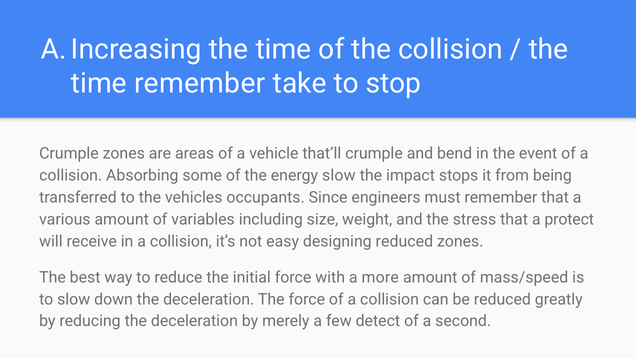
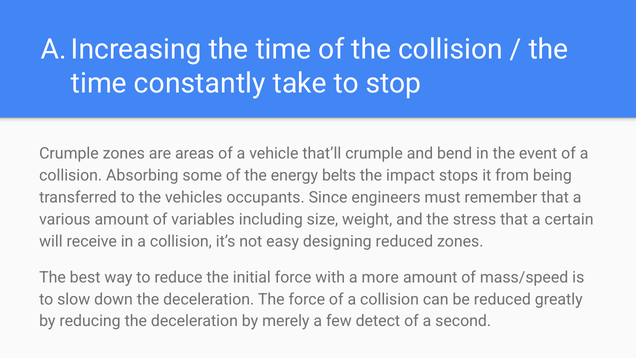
time remember: remember -> constantly (200, 83)
energy slow: slow -> belts (339, 175)
protect: protect -> certain (569, 219)
